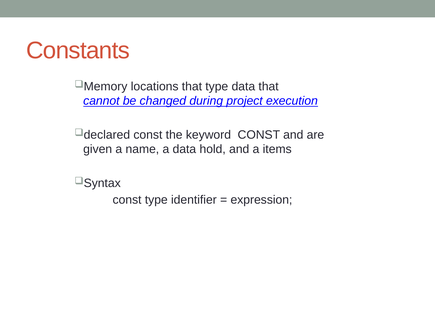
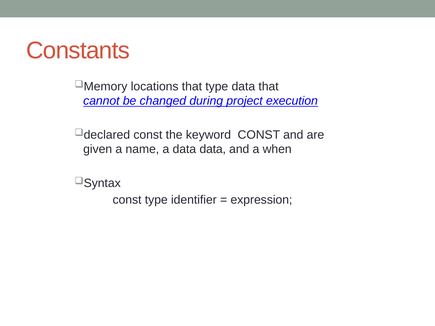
data hold: hold -> data (213, 149)
items: items -> when (277, 149)
